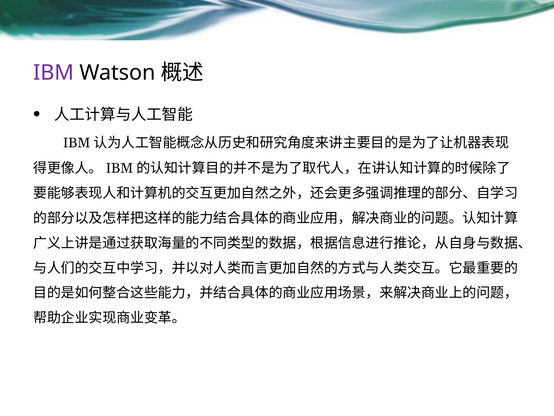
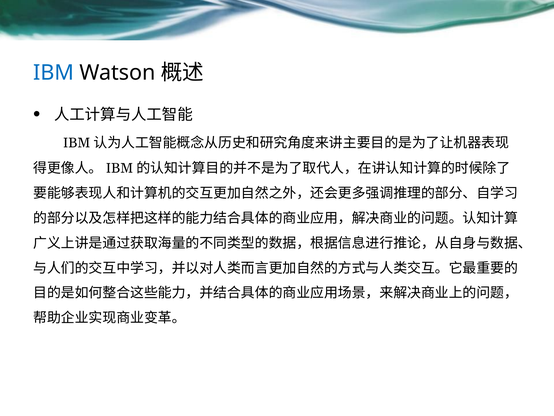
IBM colour: purple -> blue (54, 73)
